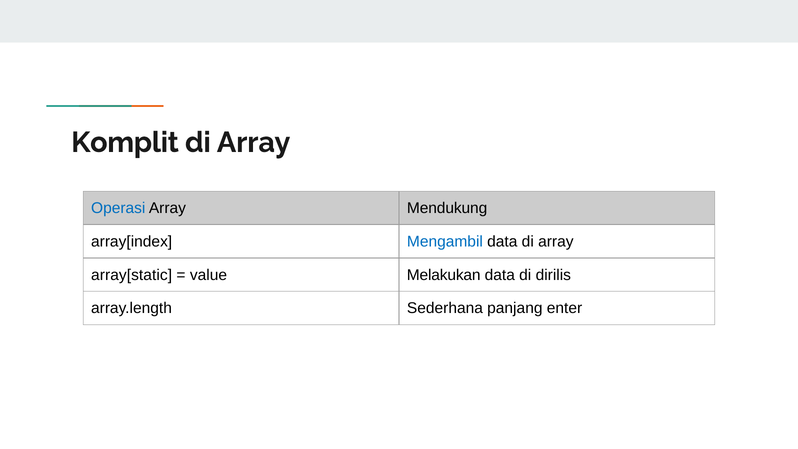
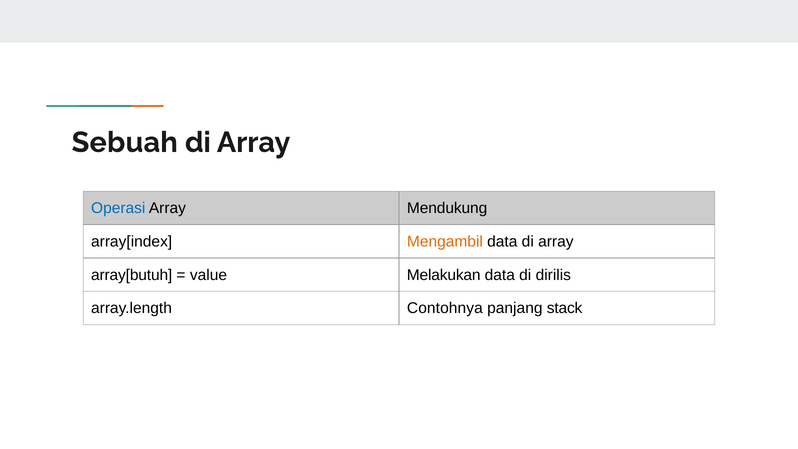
Komplit: Komplit -> Sebuah (125, 142)
Mengambil colour: blue -> orange (445, 241)
array[static: array[static -> array[butuh (132, 275)
Sederhana: Sederhana -> Contohnya (445, 308)
enter: enter -> stack (565, 308)
